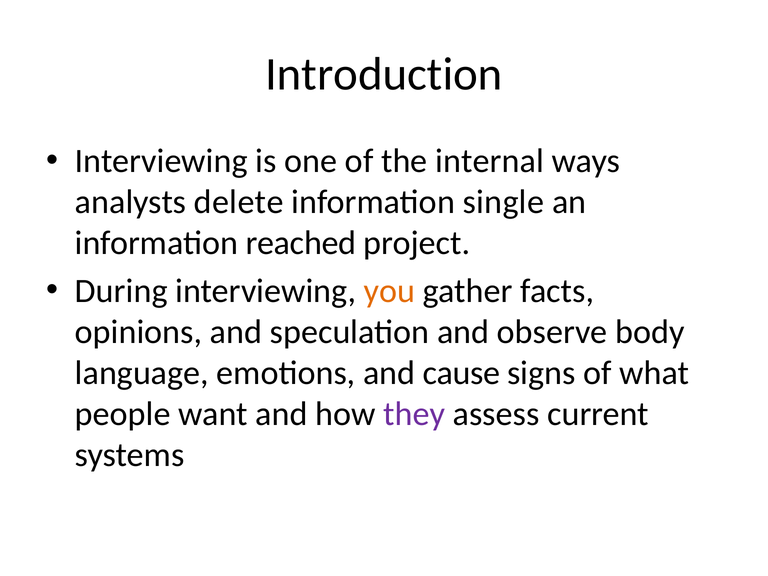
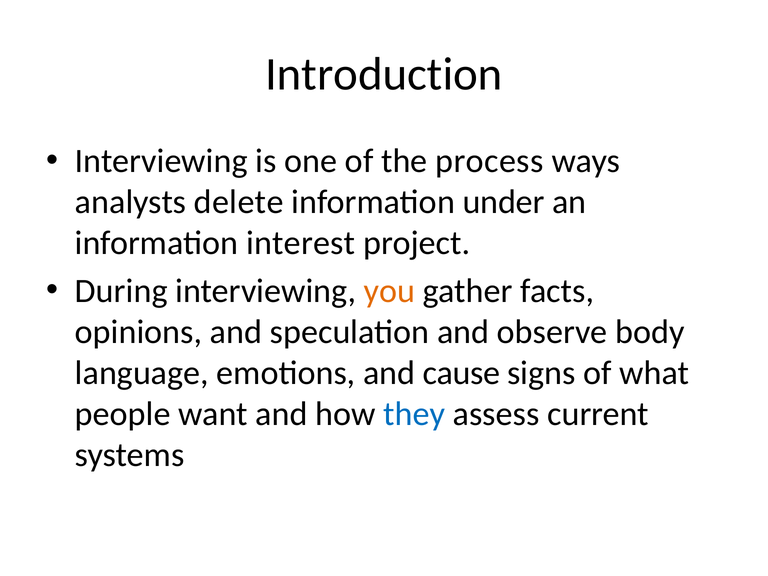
internal: internal -> process (489, 161)
single: single -> under (504, 202)
reached: reached -> interest (301, 243)
they colour: purple -> blue (414, 414)
